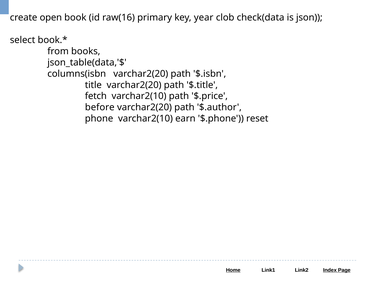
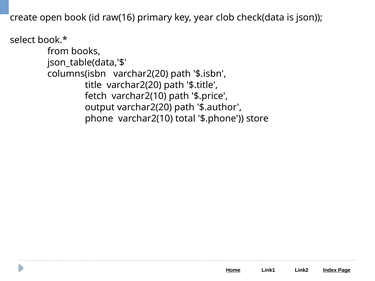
before: before -> output (100, 107)
earn: earn -> total (185, 119)
reset: reset -> store (257, 119)
